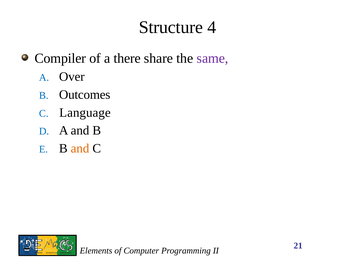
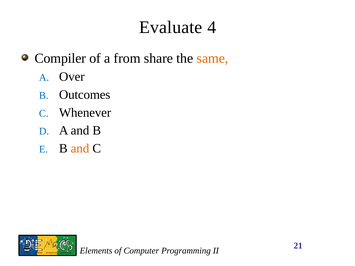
Structure: Structure -> Evaluate (171, 27)
there: there -> from (127, 58)
same colour: purple -> orange (213, 58)
Language: Language -> Whenever (85, 113)
